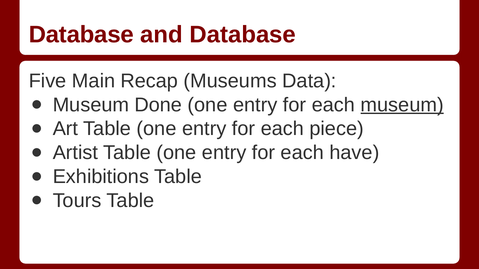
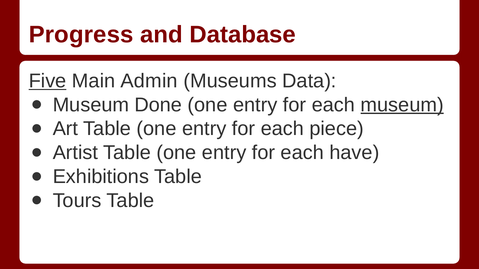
Database: Database -> Progress (81, 35)
Five underline: none -> present (48, 81)
Recap: Recap -> Admin (149, 81)
